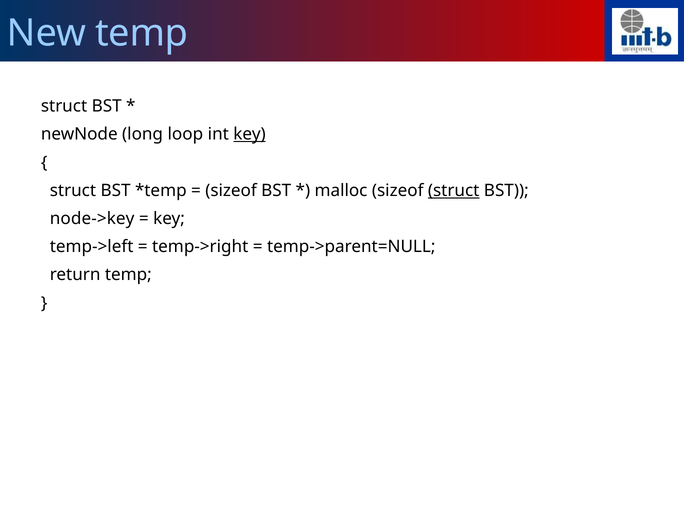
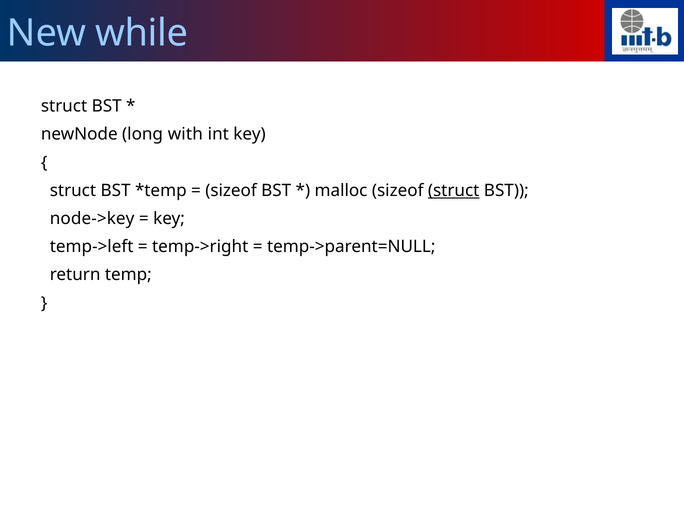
New temp: temp -> while (142, 33)
loop: loop -> with (185, 134)
key underline: present -> none (250, 134)
